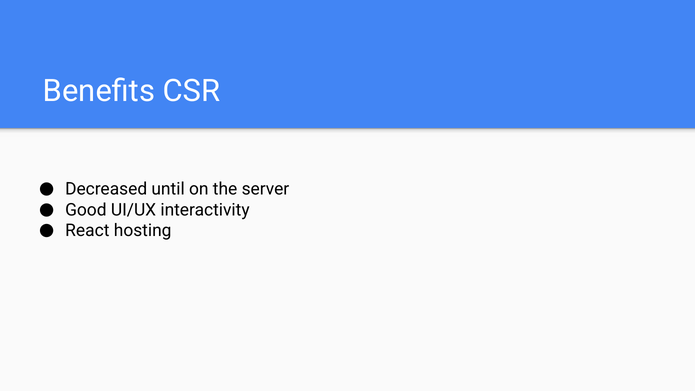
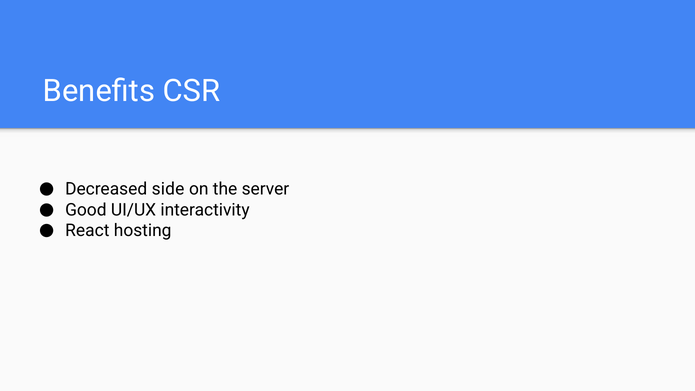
until: until -> side (168, 189)
